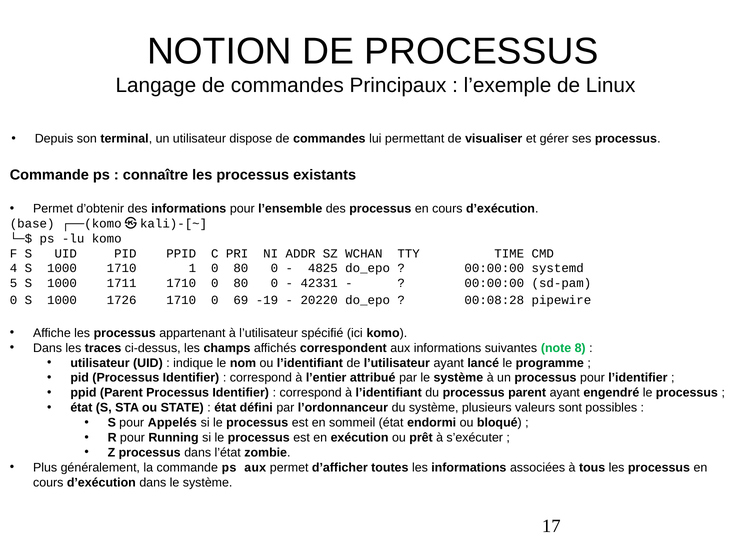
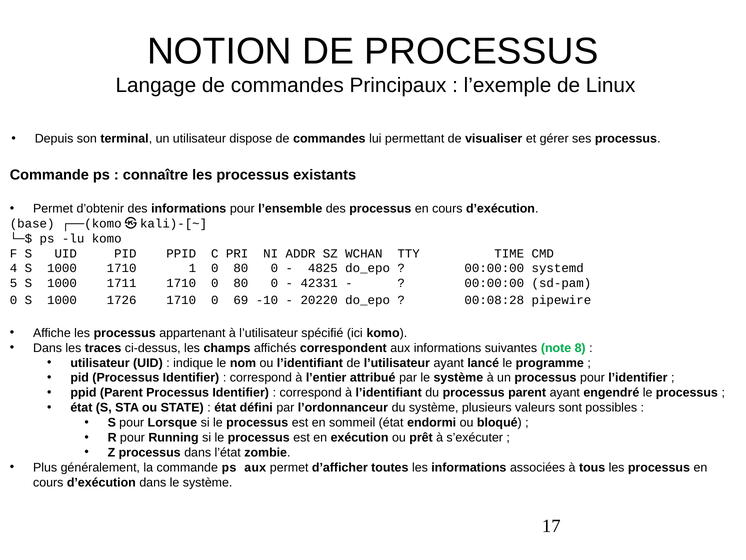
-19: -19 -> -10 (267, 300)
Appelés: Appelés -> Lorsque (172, 422)
